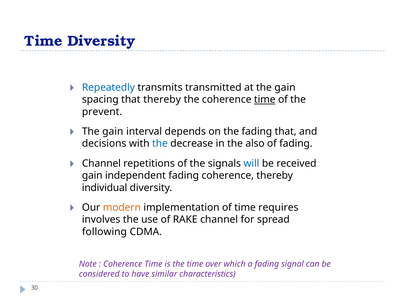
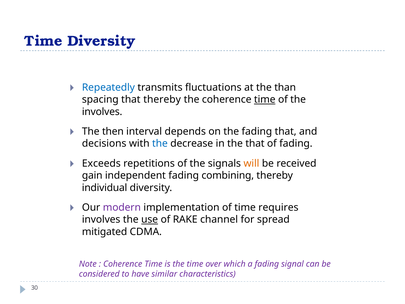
transmitted: transmitted -> fluctuations (213, 87)
at the gain: gain -> than (285, 87)
prevent: prevent -> involves (102, 112)
gain: gain -> then (113, 131)
the also: also -> that (255, 143)
Channel: Channel -> Exceeds (101, 163)
will colour: blue -> orange (251, 163)
fading coherence: coherence -> combining (228, 175)
modern colour: orange -> purple (122, 207)
use underline: none -> present (150, 219)
following: following -> mitigated (105, 232)
